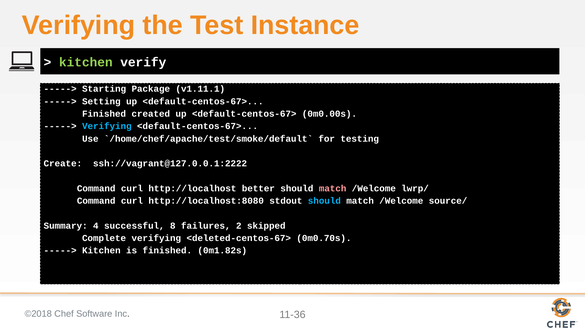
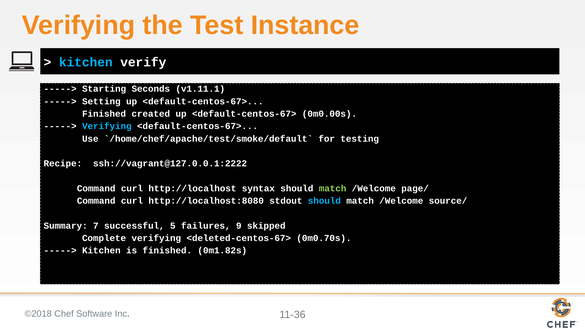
kitchen colour: light green -> light blue (86, 62)
Package: Package -> Seconds (151, 89)
Create: Create -> Recipe (63, 164)
better: better -> syntax (258, 188)
match colour: pink -> light green (333, 188)
lwrp/: lwrp/ -> page/ (415, 188)
4: 4 -> 7 (96, 226)
8: 8 -> 5 (173, 226)
2: 2 -> 9 (239, 226)
